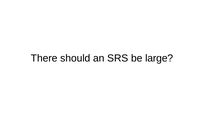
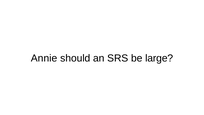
There: There -> Annie (44, 58)
